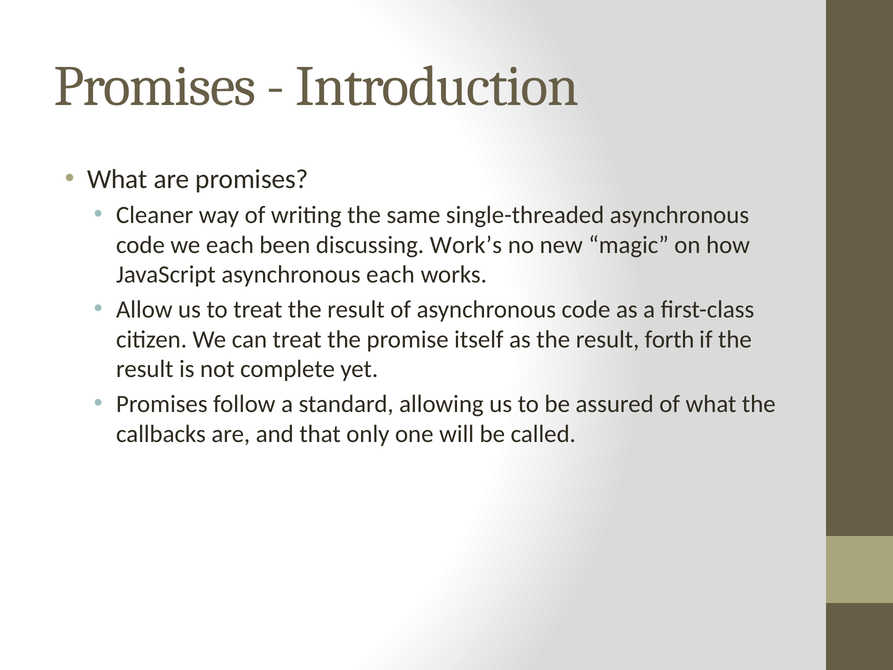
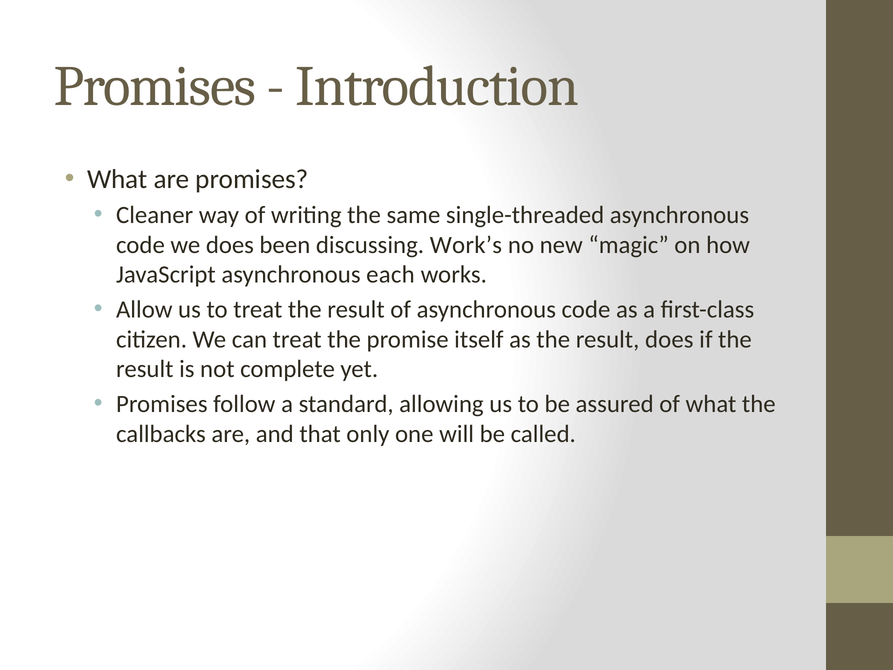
we each: each -> does (230, 245)
result forth: forth -> does (669, 339)
